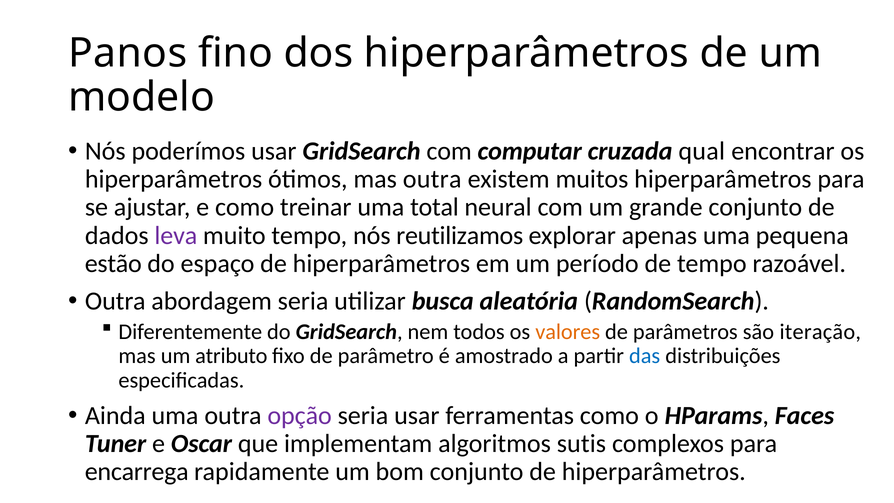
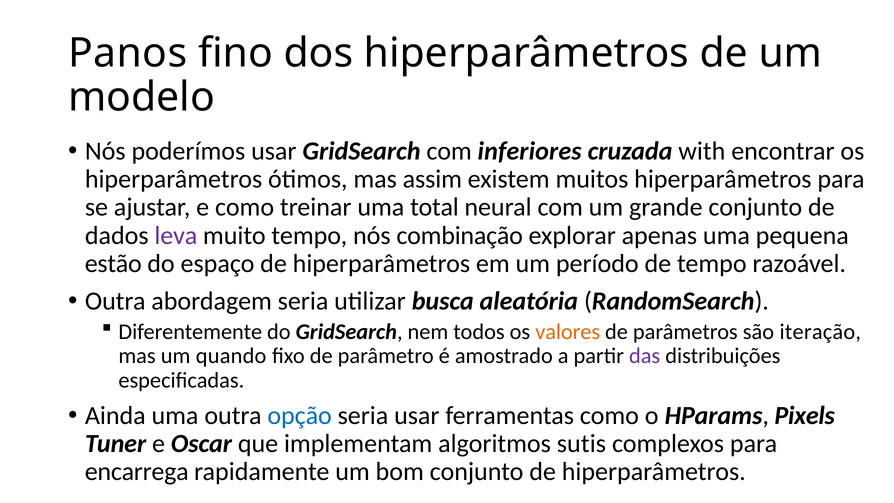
computar: computar -> inferiores (530, 151)
qual: qual -> with (702, 151)
mas outra: outra -> assim (432, 179)
reutilizamos: reutilizamos -> combinação (460, 235)
atributo: atributo -> quando (231, 356)
das colour: blue -> purple (645, 356)
opção colour: purple -> blue (300, 415)
Faces: Faces -> Pixels (805, 415)
